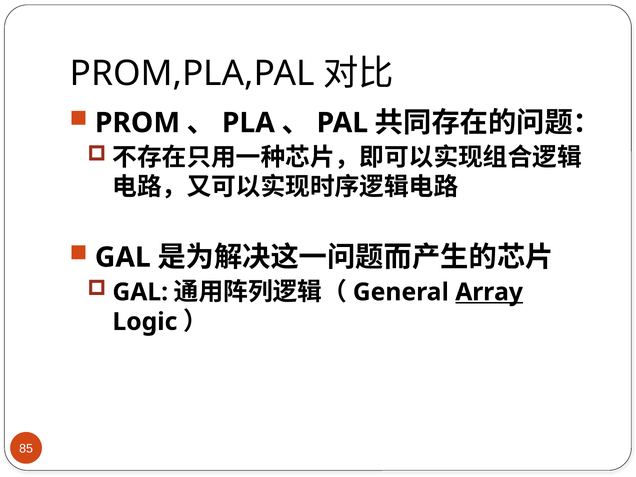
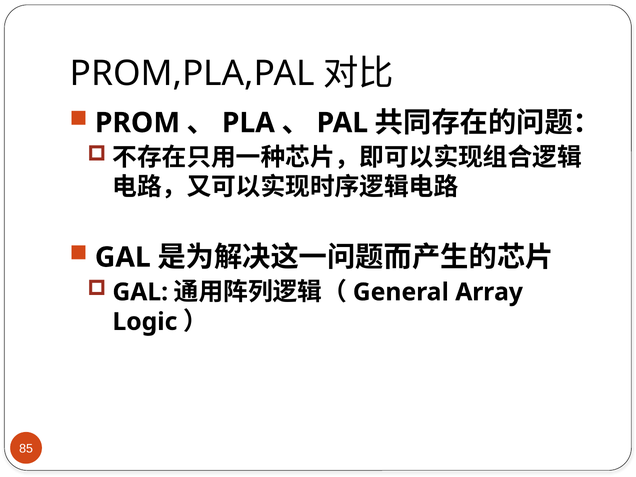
Array underline: present -> none (489, 292)
